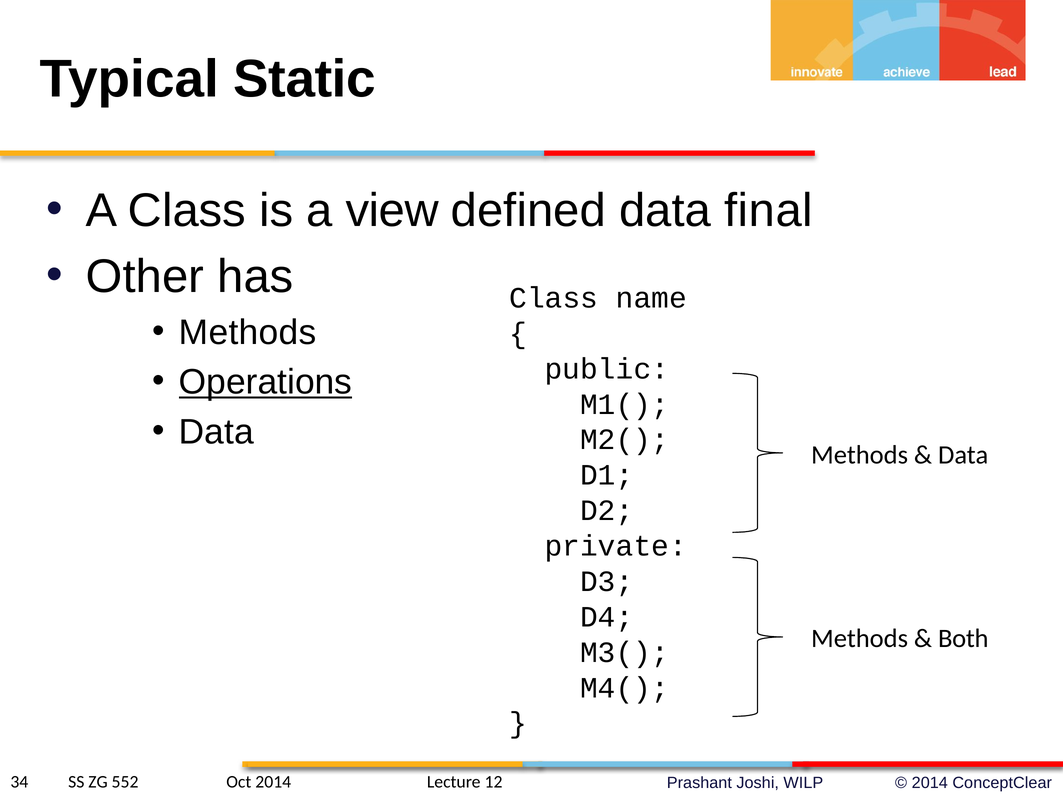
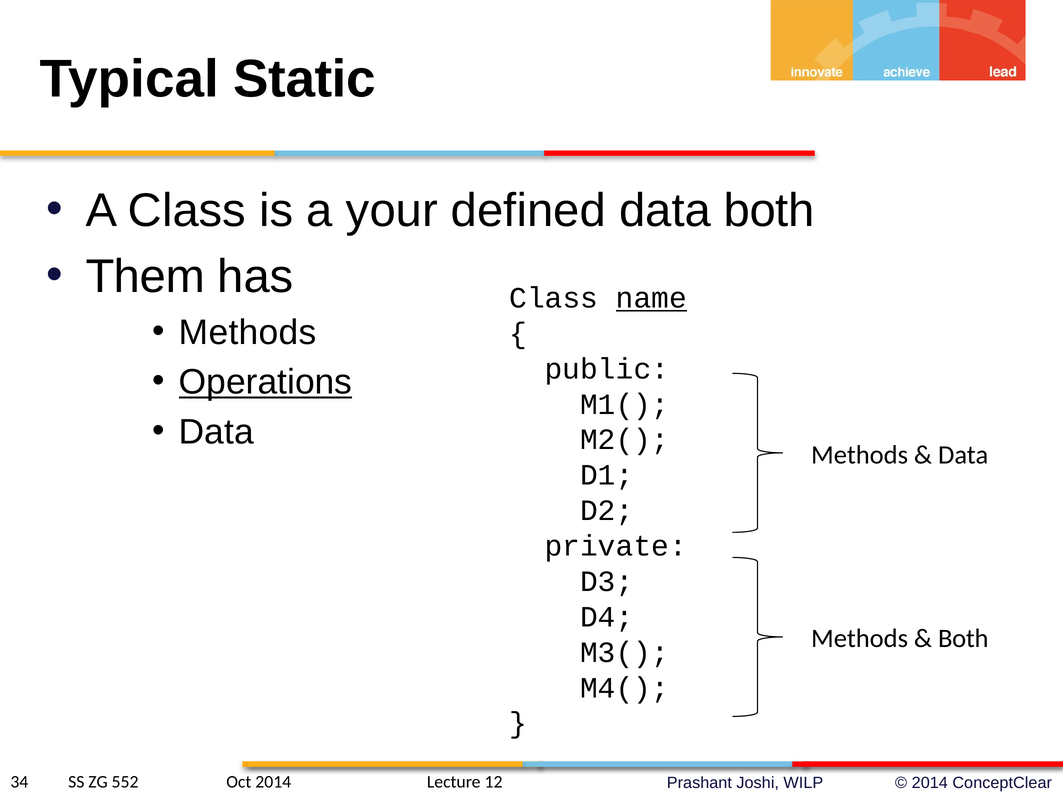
view: view -> your (392, 211)
data final: final -> both (769, 211)
Other: Other -> Them (145, 277)
name underline: none -> present (651, 298)
